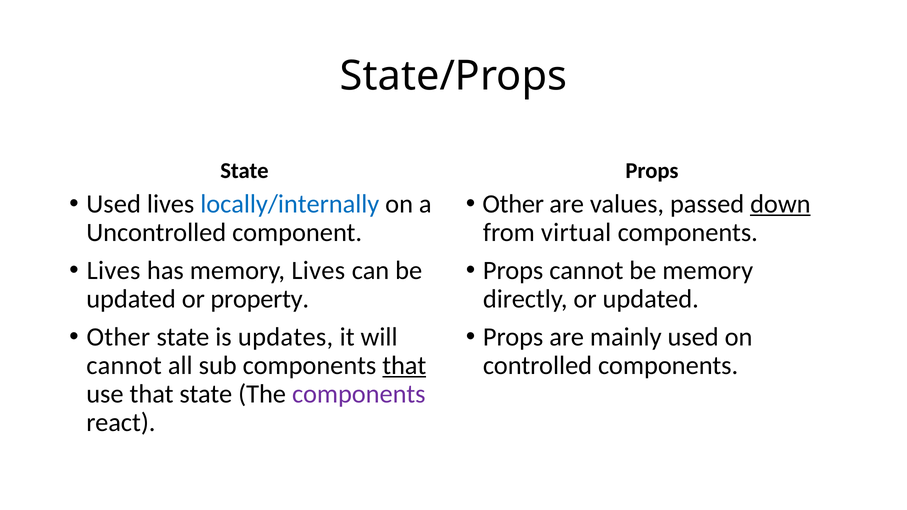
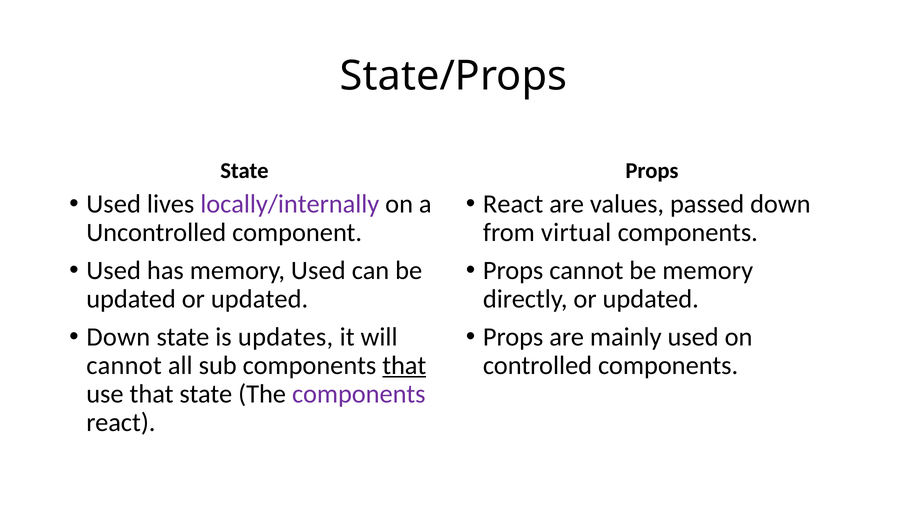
locally/internally colour: blue -> purple (290, 204)
Other: Other -> React (513, 204)
down underline: present -> none (780, 204)
Lives: Lives -> Used (114, 271)
memory Lives: Lives -> Used (318, 271)
updated or property: property -> updated (260, 299)
Other: Other -> Down (118, 337)
